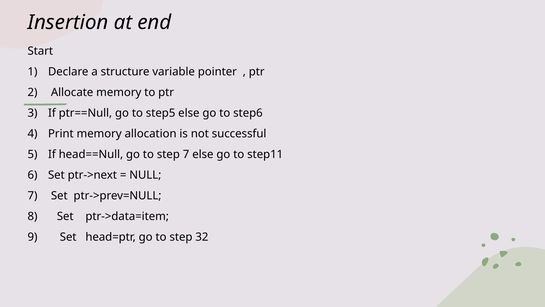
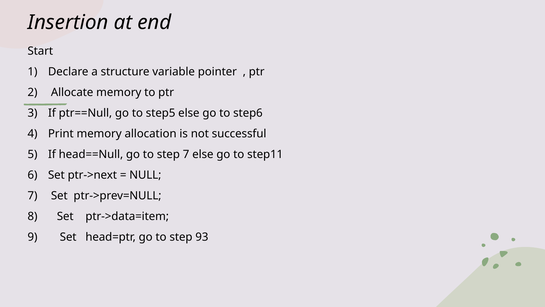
32: 32 -> 93 (202, 237)
